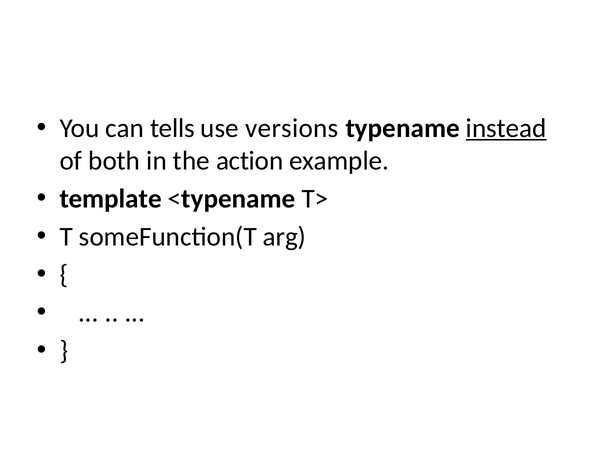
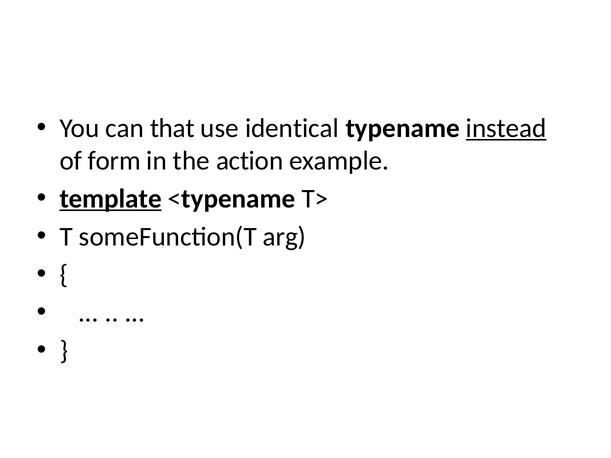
tells: tells -> that (172, 128)
versions: versions -> identical (292, 128)
both: both -> form (114, 161)
template underline: none -> present (111, 199)
